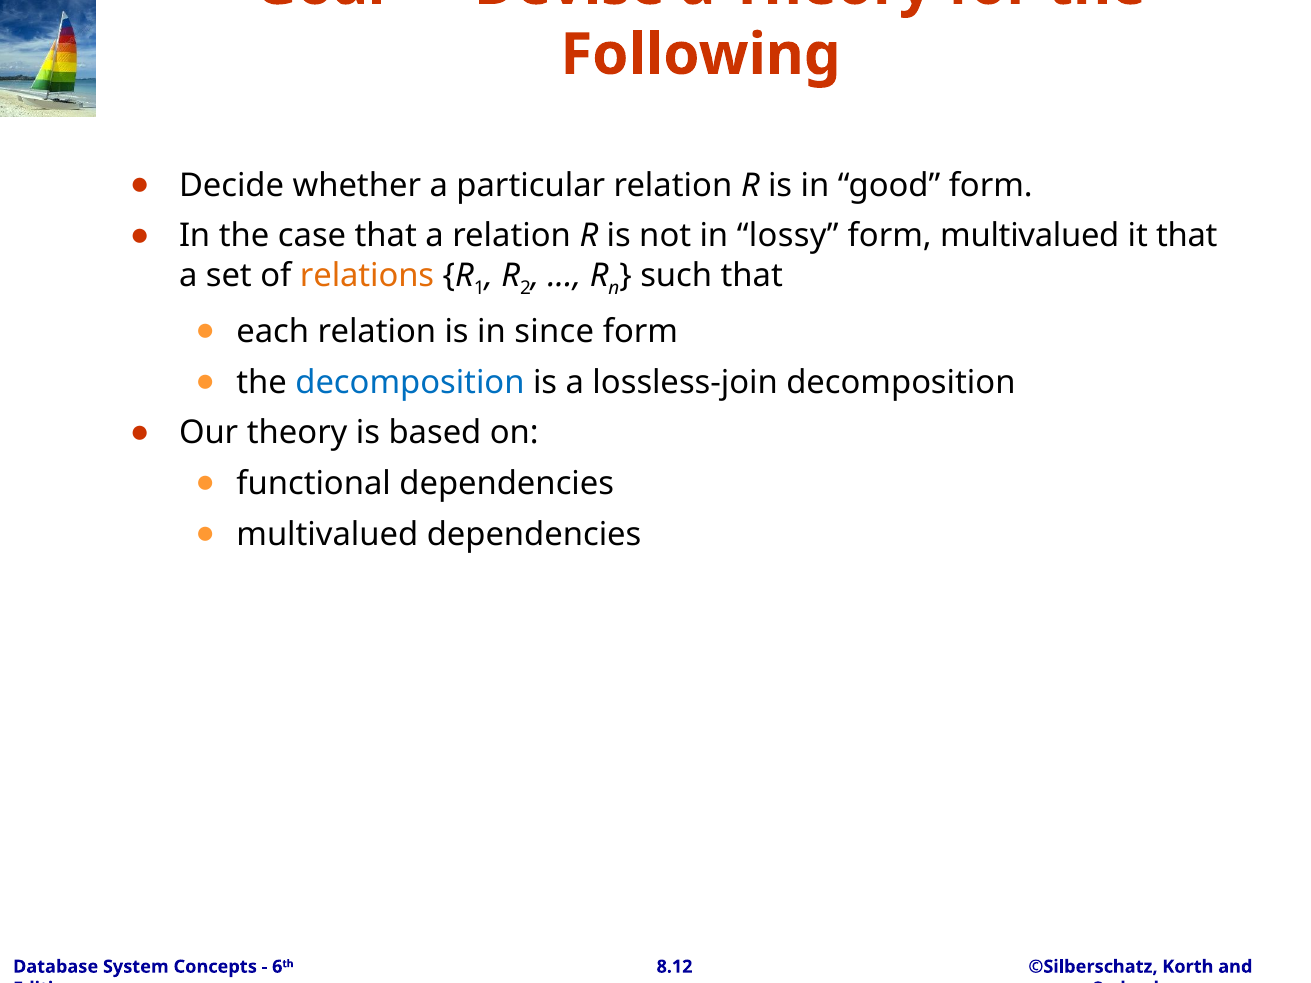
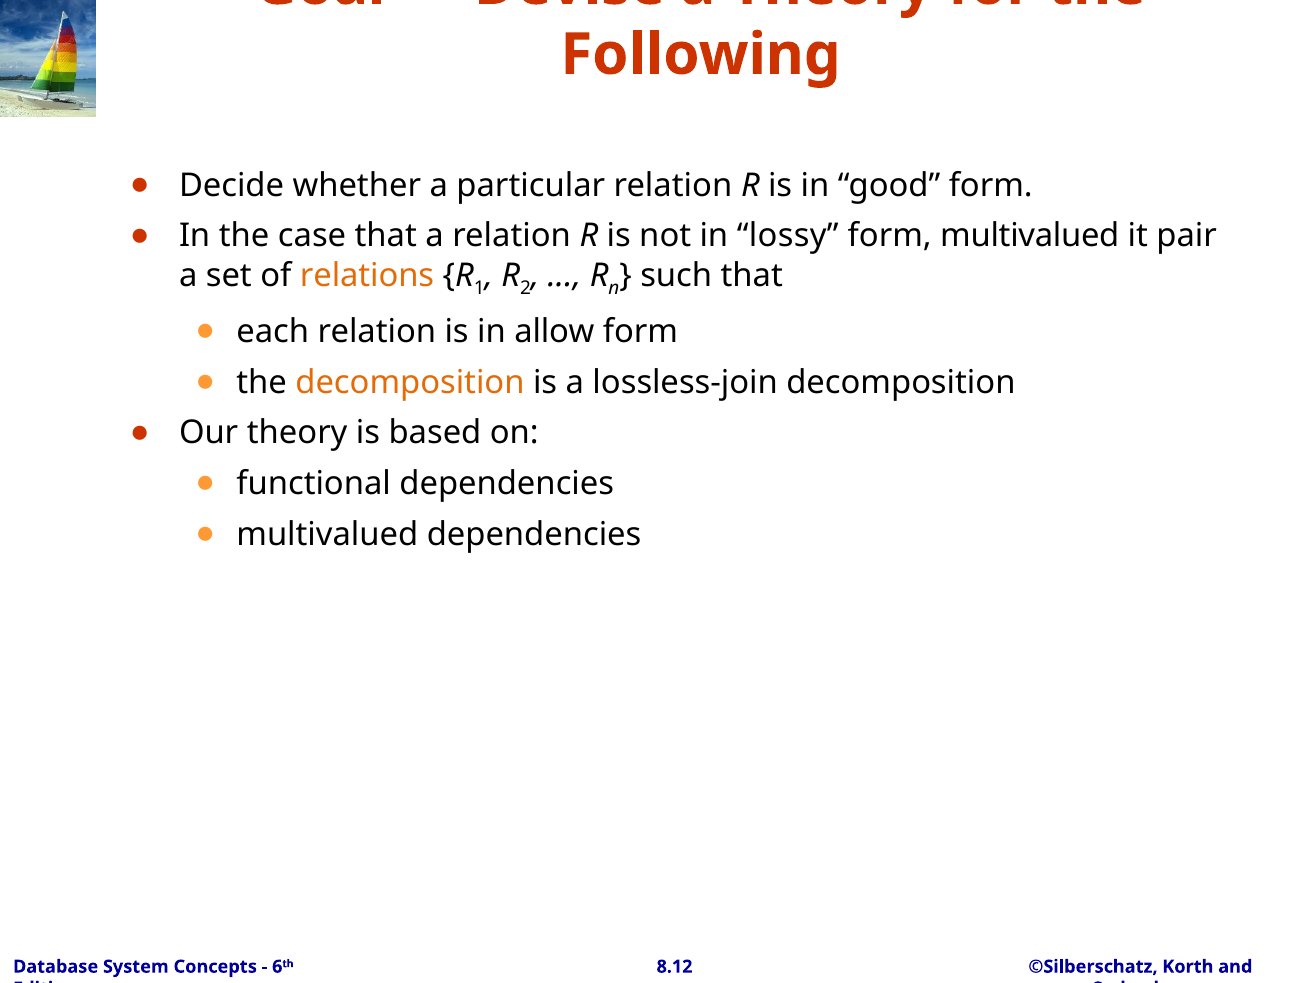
it that: that -> pair (1187, 236)
since: since -> allow (554, 332)
decomposition colour: blue -> orange (410, 382)
